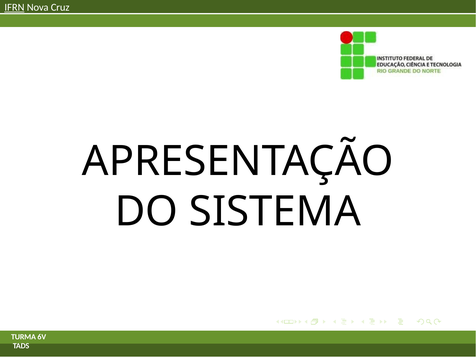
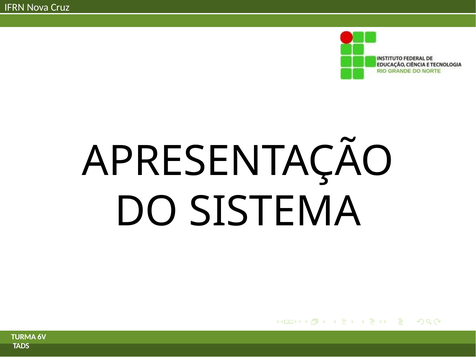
IFRN underline: present -> none (14, 8)
